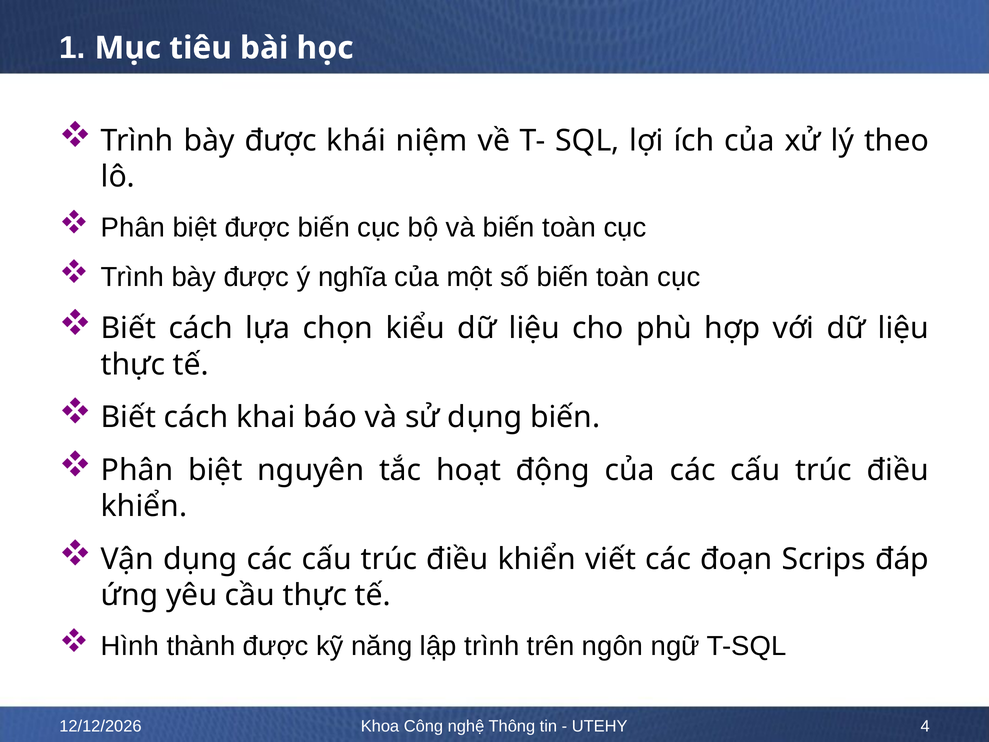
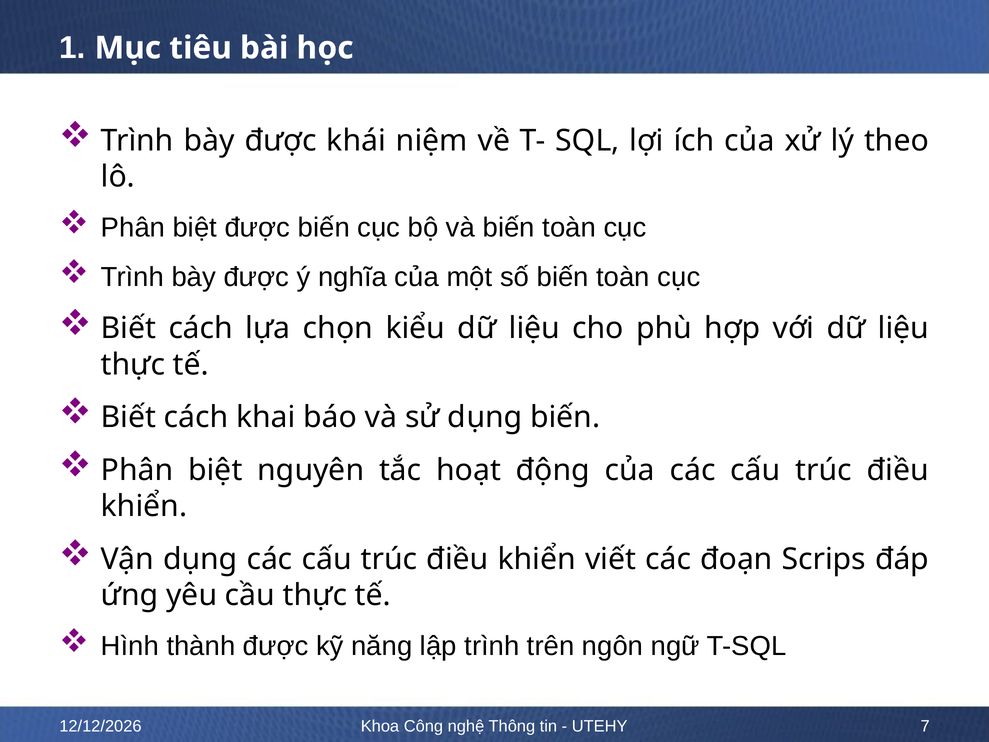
4: 4 -> 7 (925, 726)
